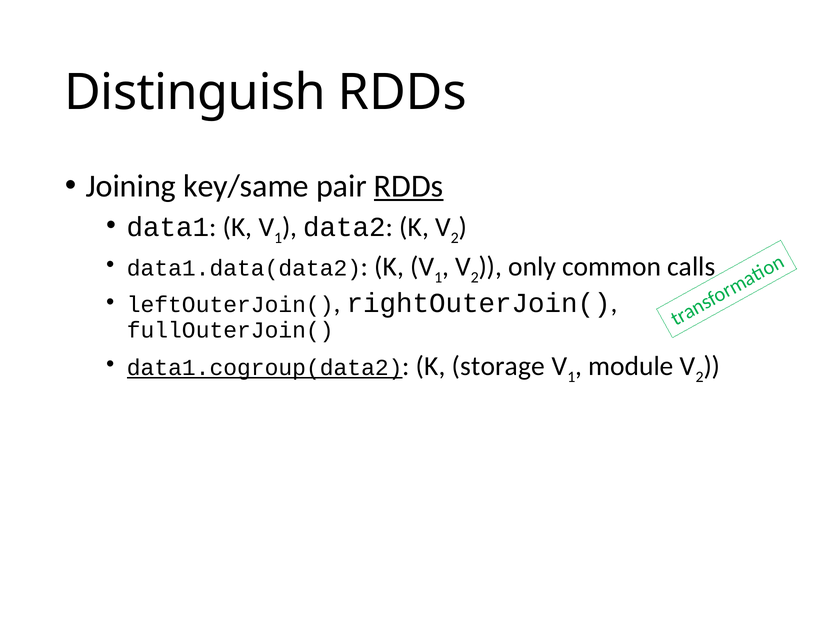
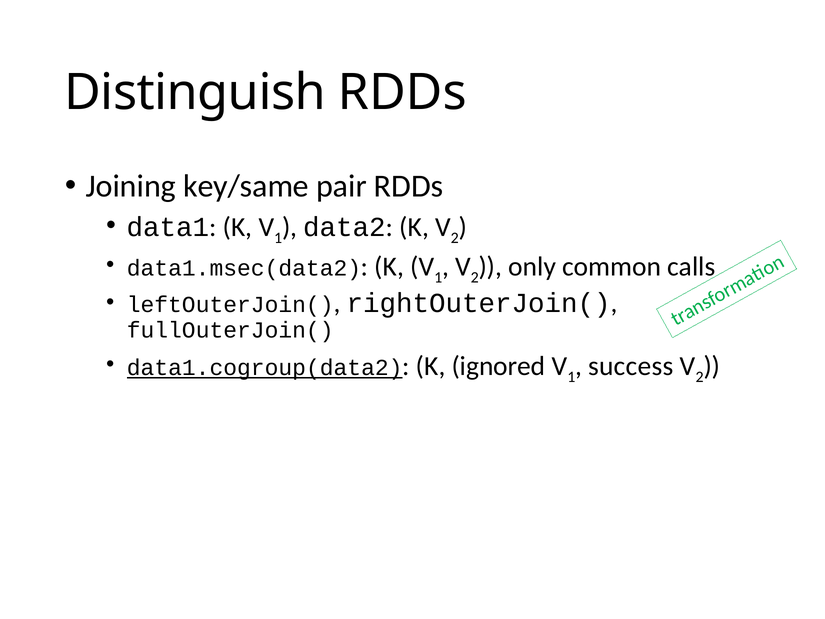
RDDs underline: present -> none (409, 186)
data1.data(data2: data1.data(data2 -> data1.msec(data2 (244, 268)
storage: storage -> ignored (499, 366)
module: module -> success (631, 366)
